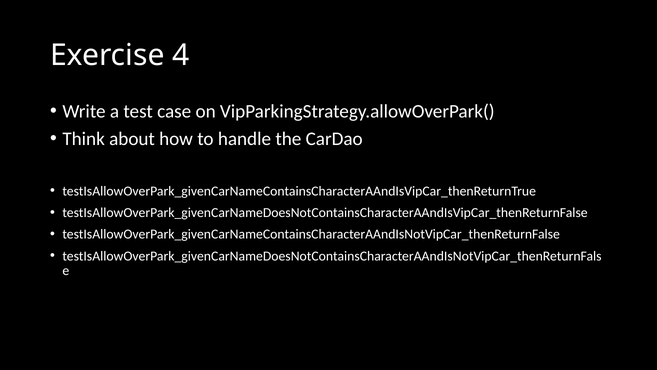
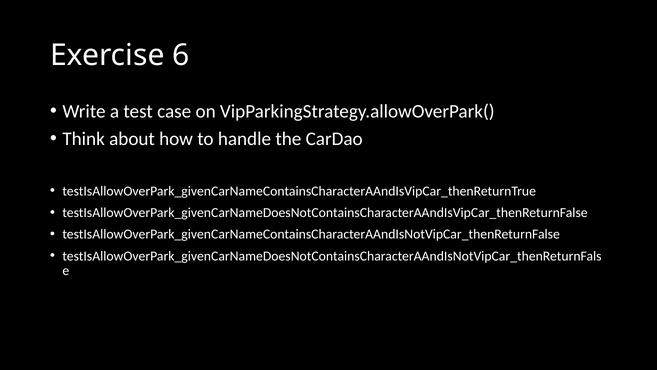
4: 4 -> 6 (181, 55)
